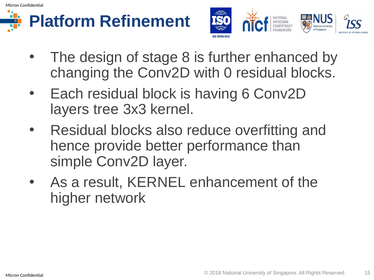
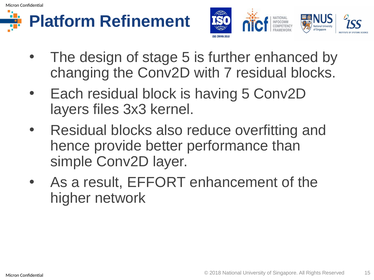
stage 8: 8 -> 5 (186, 57)
0: 0 -> 7 (228, 73)
having 6: 6 -> 5 (246, 94)
tree: tree -> files (106, 110)
result KERNEL: KERNEL -> EFFORT (156, 183)
